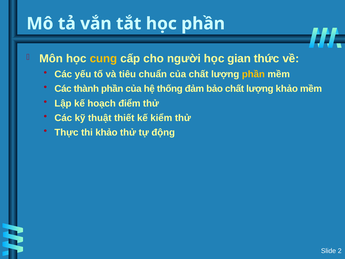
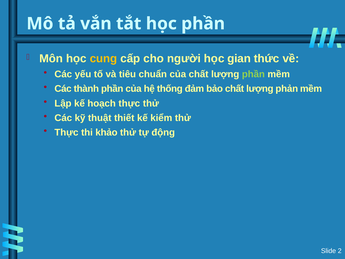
phần colour: yellow -> light green (253, 74)
lượng khảo: khảo -> phản (287, 89)
hoạch điểm: điểm -> thực (129, 103)
